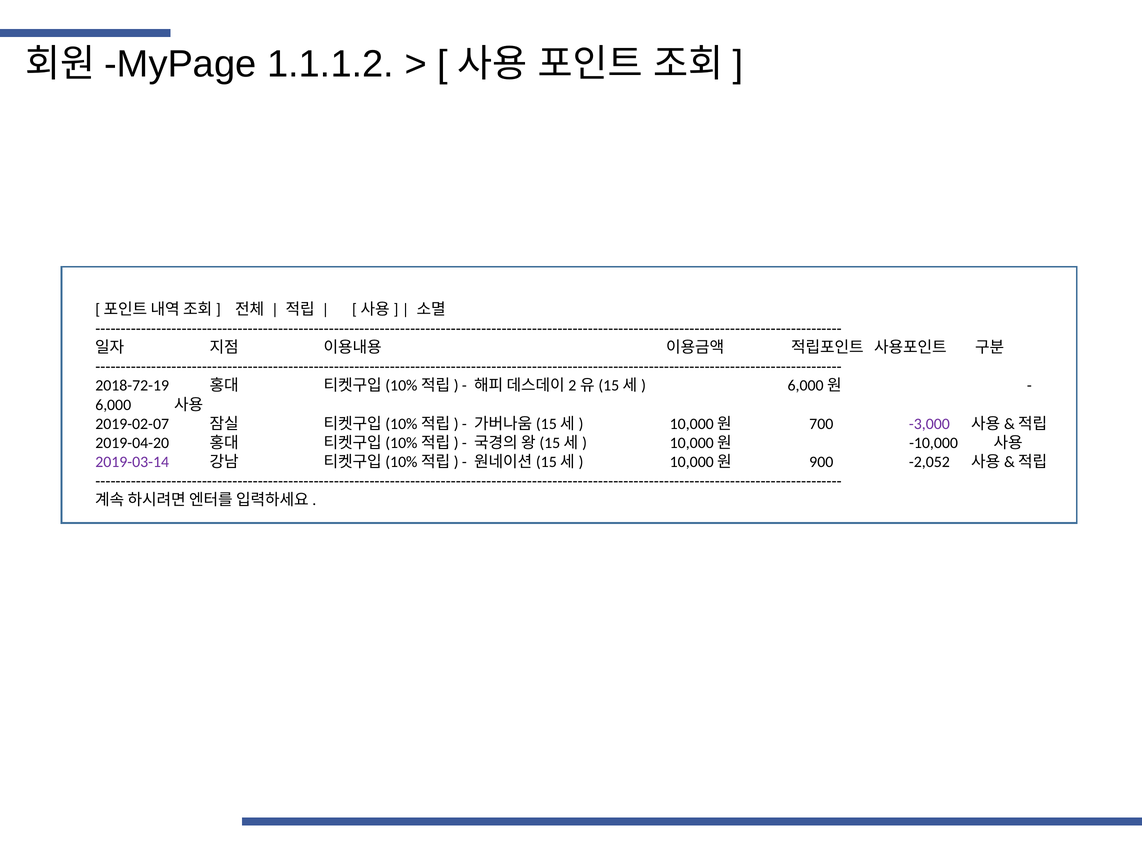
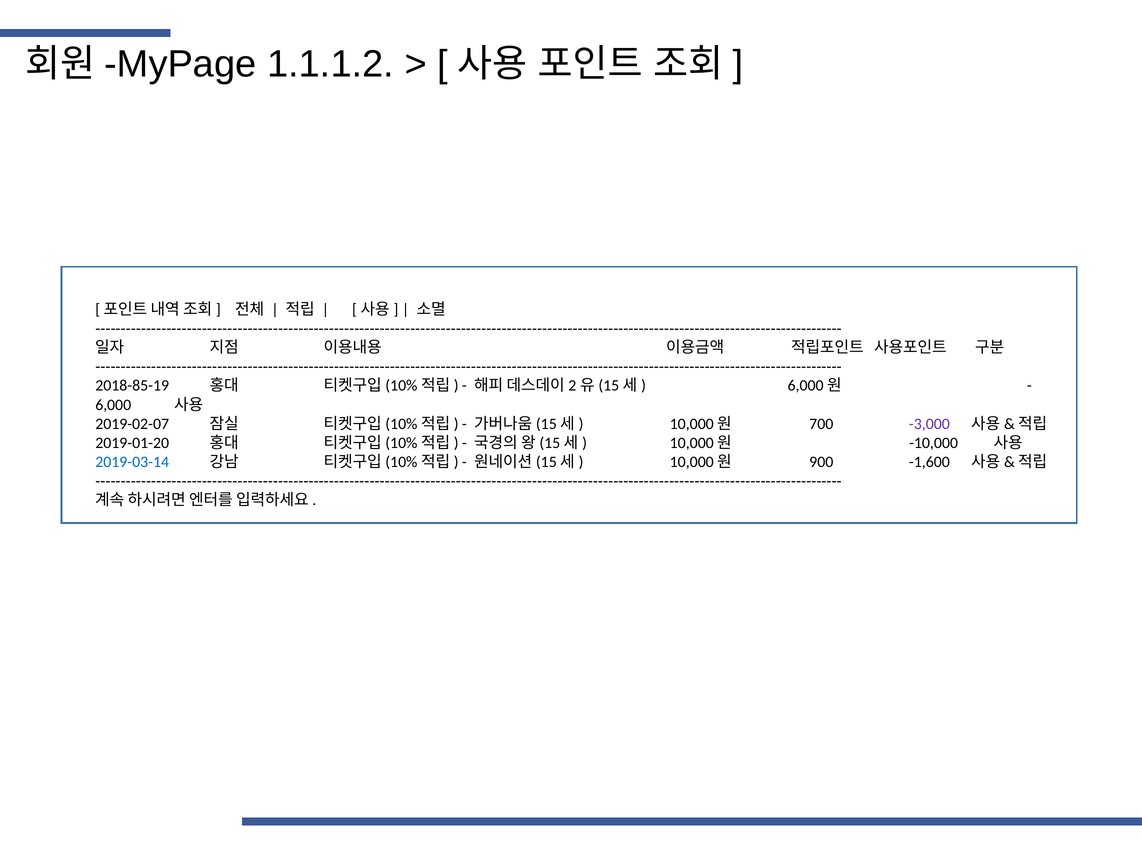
2018-72-19: 2018-72-19 -> 2018-85-19 (132, 385)
2019-04-20: 2019-04-20 -> 2019-01-20 (132, 443)
2019-03-14 colour: purple -> blue (132, 462)
-2,052: -2,052 -> -1,600 (929, 462)
